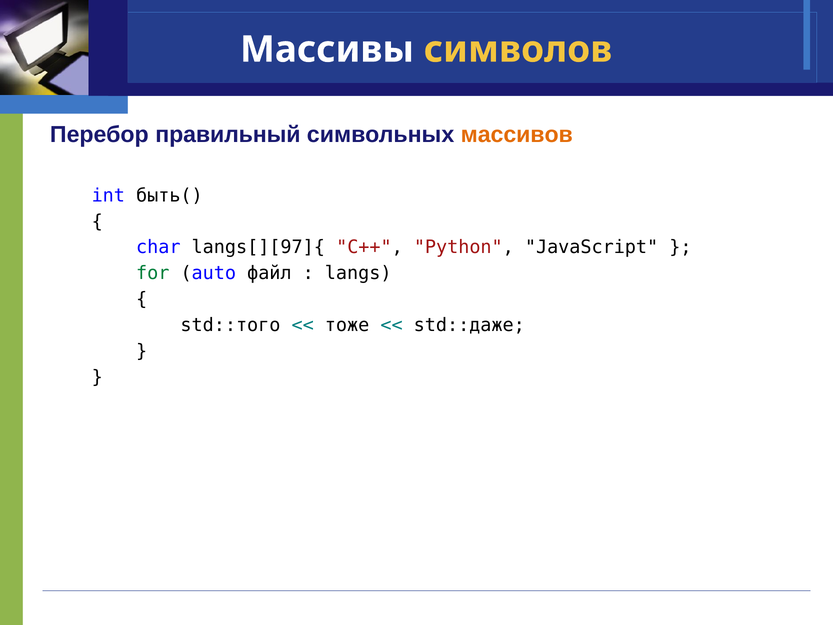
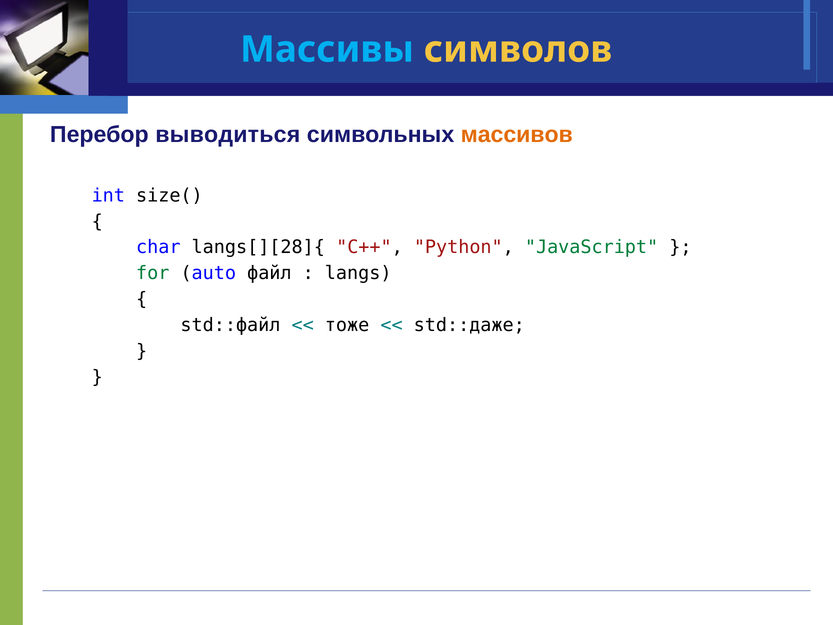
Массивы colour: white -> light blue (327, 49)
правильный: правильный -> выводиться (228, 135)
быть(: быть( -> size( (169, 195)
langs[][97]{: langs[][97]{ -> langs[][28]{ (258, 247)
JavaScript colour: black -> green (592, 247)
std::того: std::того -> std::файл (230, 325)
